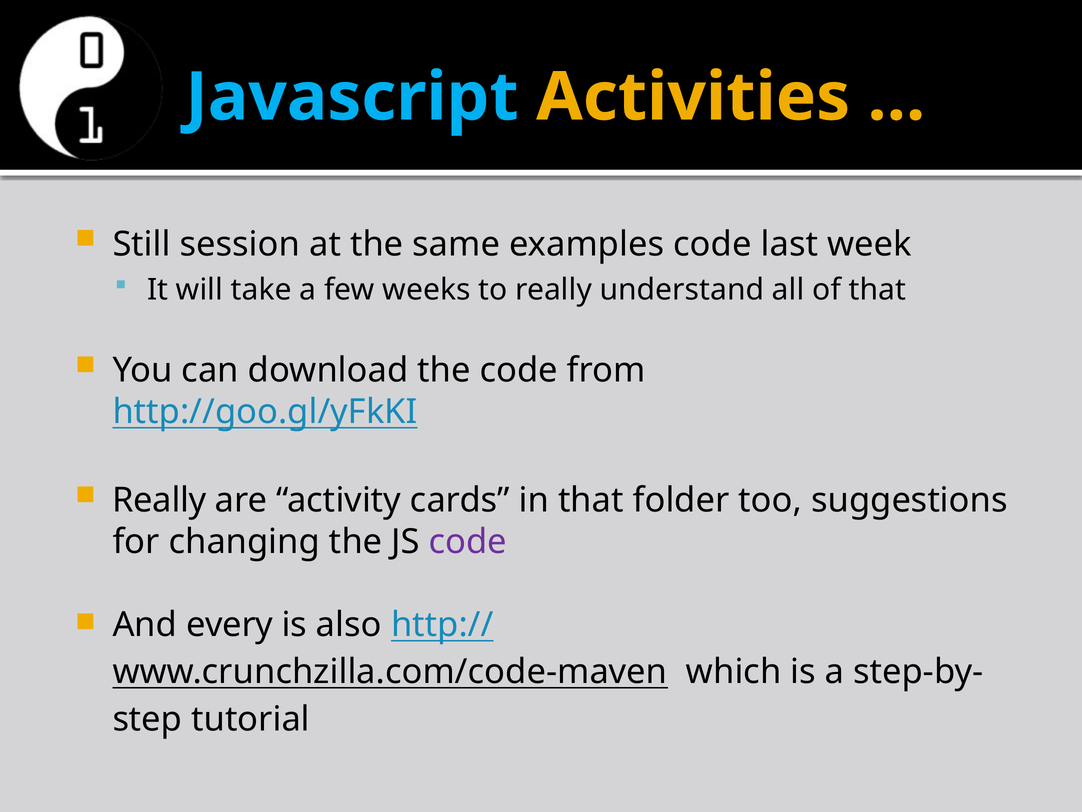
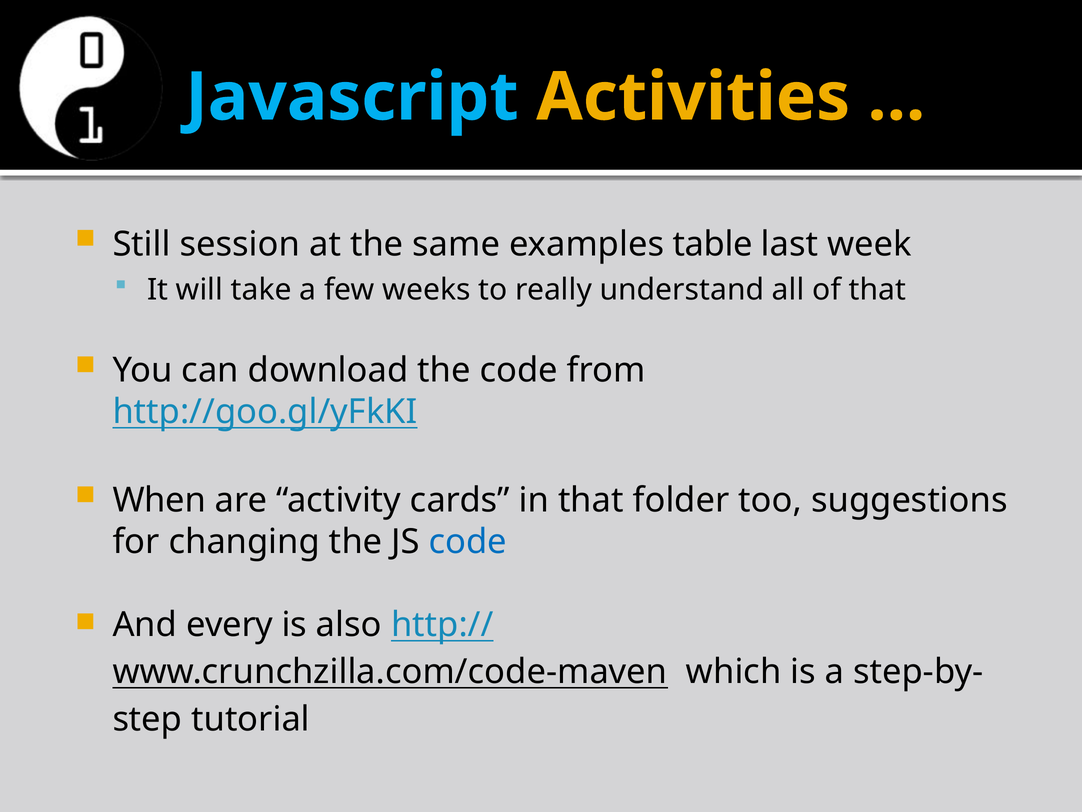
examples code: code -> table (713, 244)
Really: Really -> When (159, 500)
code colour: purple -> blue (468, 542)
